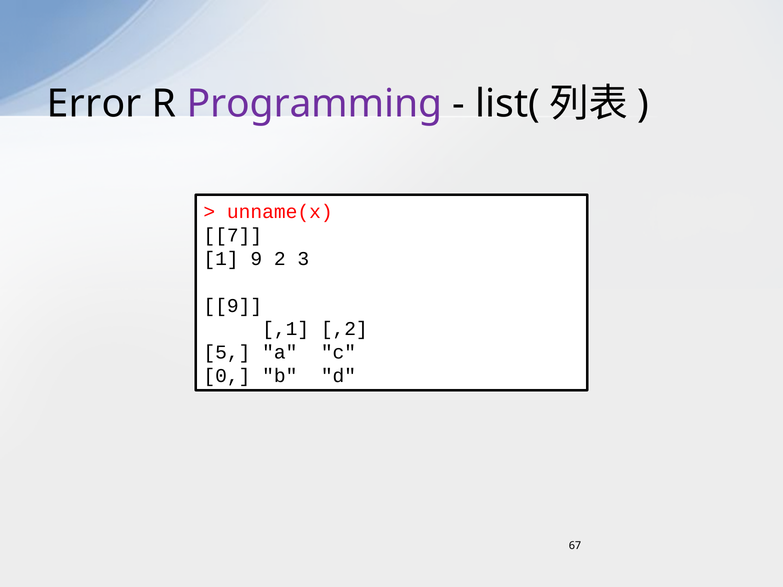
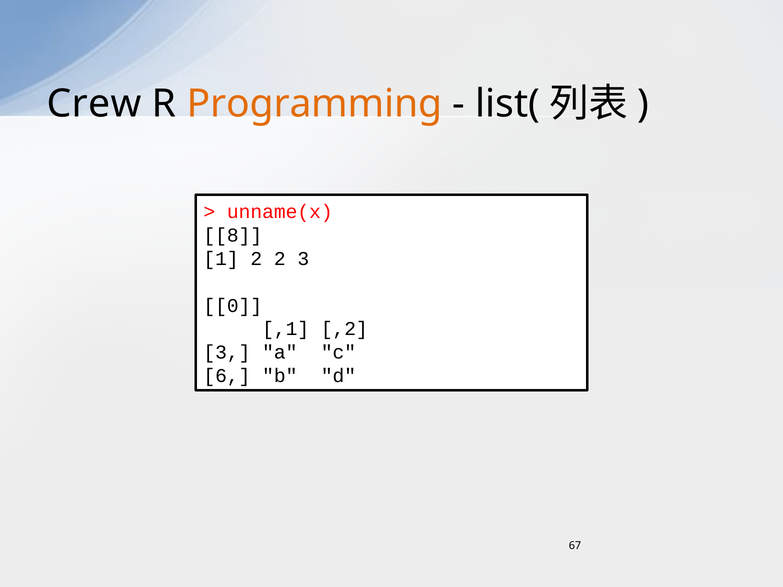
Error: Error -> Crew (94, 104)
Programming colour: purple -> orange (314, 104)
7: 7 -> 8 (233, 235)
1 9: 9 -> 2 (256, 259)
9: 9 -> 0 (233, 306)
5: 5 -> 3 (227, 353)
0: 0 -> 6 (227, 376)
